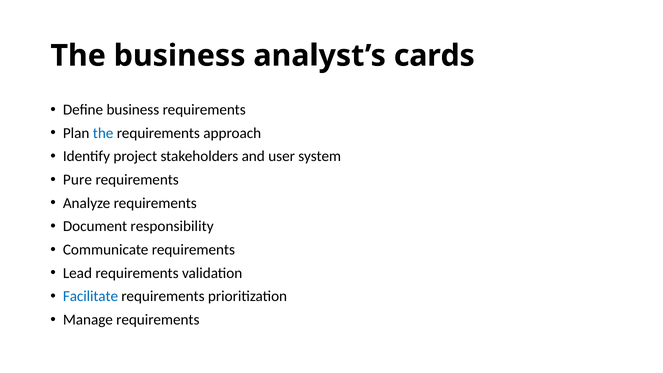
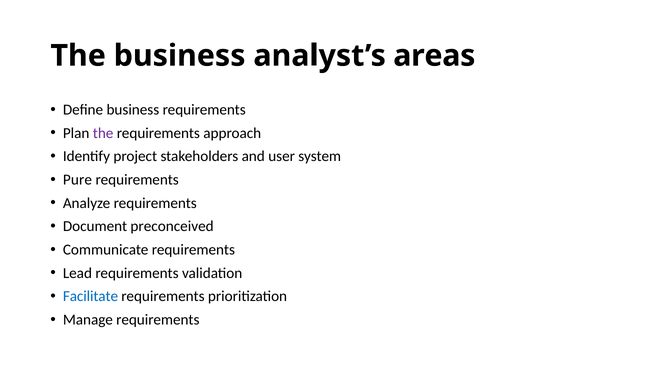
cards: cards -> areas (434, 56)
the colour: blue -> purple (103, 133)
responsibility: responsibility -> preconceived (172, 226)
